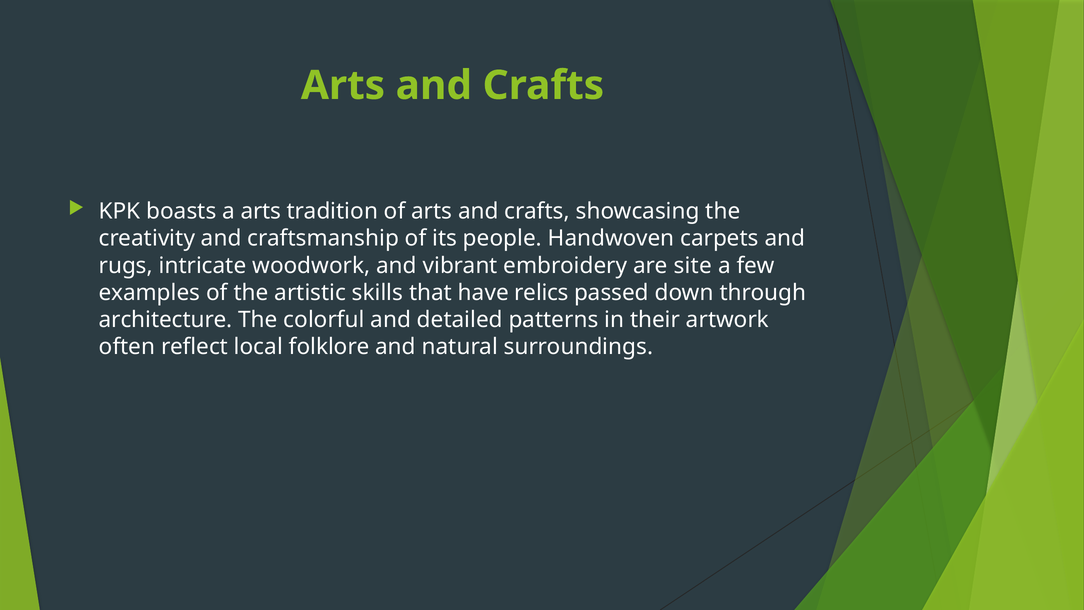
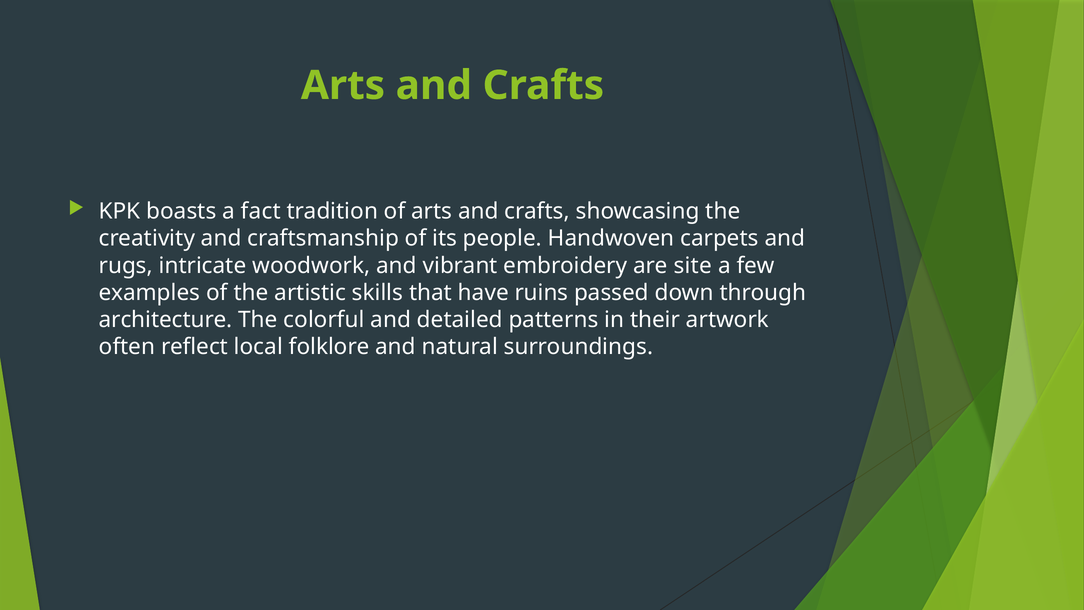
a arts: arts -> fact (261, 211)
relics: relics -> ruins (541, 293)
